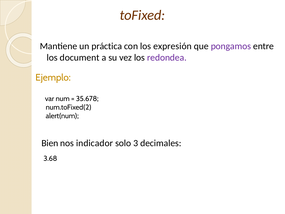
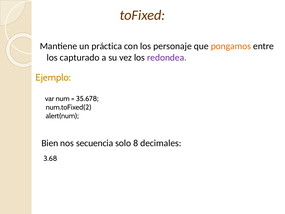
expresión: expresión -> personaje (173, 46)
pongamos colour: purple -> orange (231, 46)
document: document -> capturado (80, 57)
indicador: indicador -> secuencia (95, 143)
3: 3 -> 8 (136, 143)
